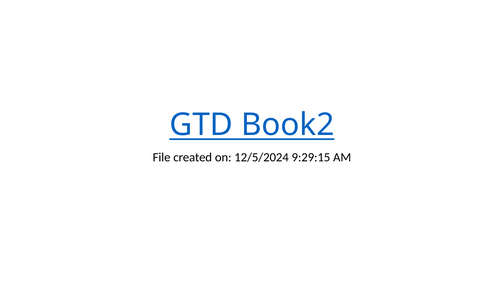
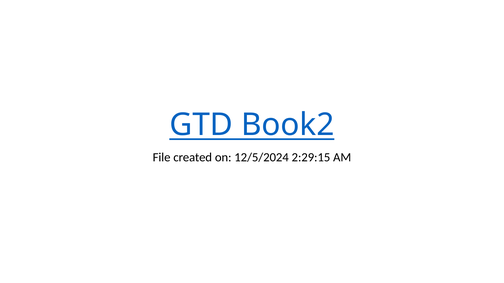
9:29:15: 9:29:15 -> 2:29:15 (311, 158)
